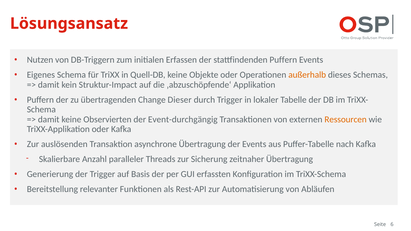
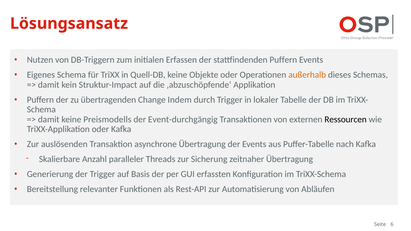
Dieser: Dieser -> Indem (180, 100)
Observierten: Observierten -> Preismodells (107, 120)
Ressourcen colour: orange -> black (346, 120)
